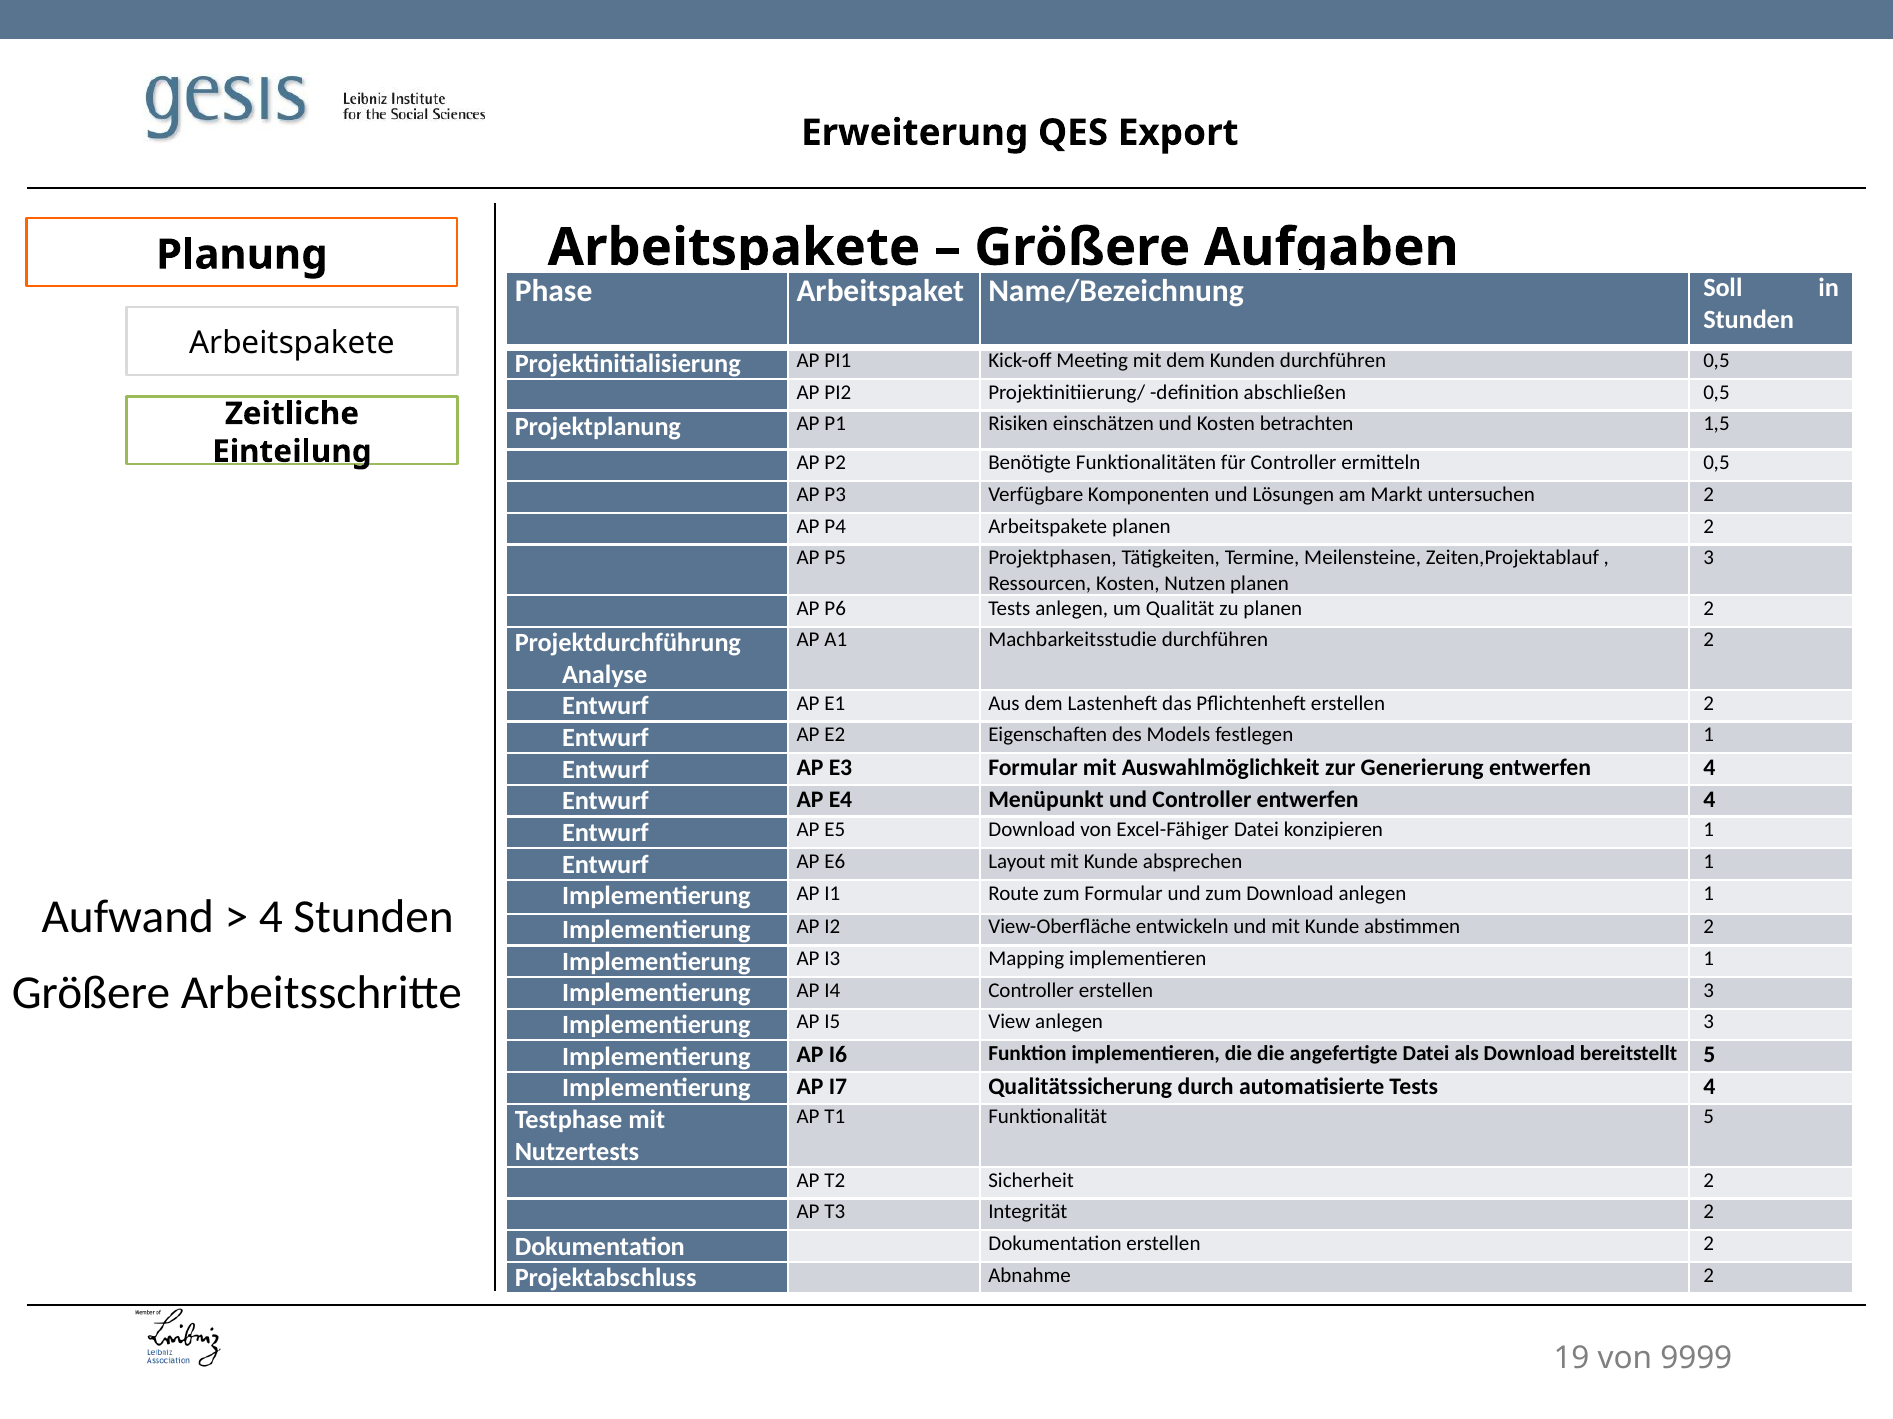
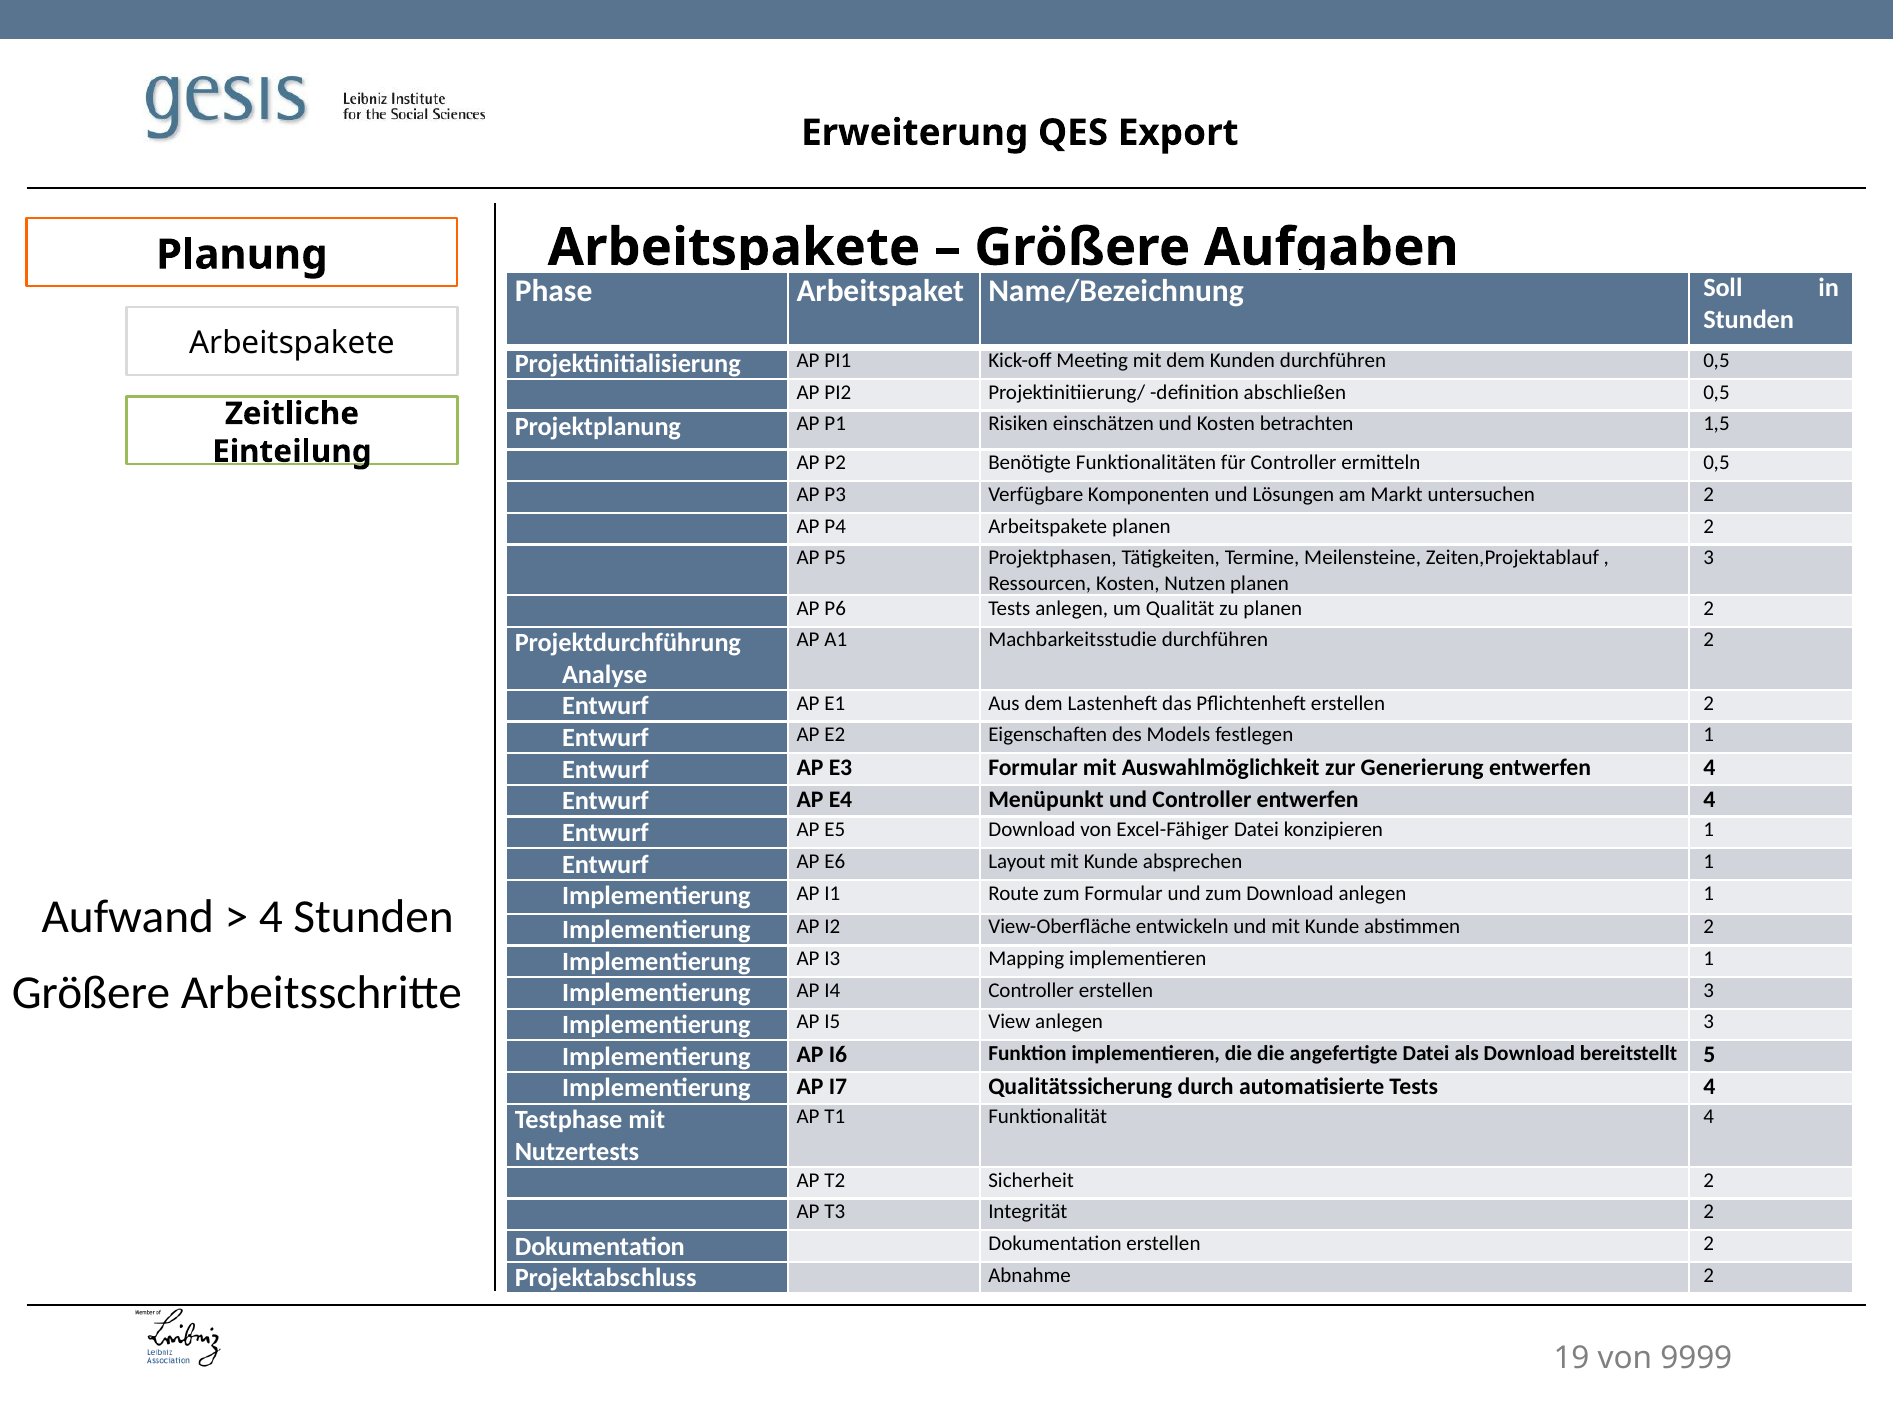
Funktionalität 5: 5 -> 4 (1709, 1118)
